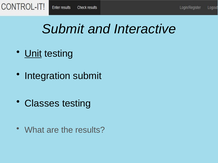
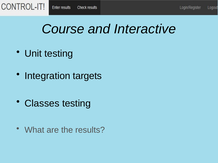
Submit: Submit -> Course (63, 29)
Unit underline: present -> none (33, 54)
Integration submit: submit -> targets (87, 76)
